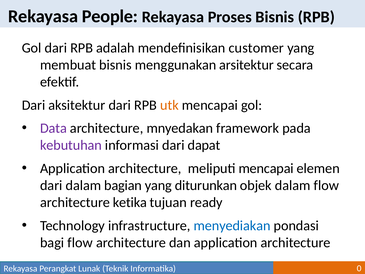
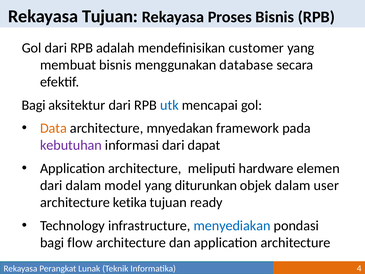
Rekayasa People: People -> Tujuan (110, 16)
arsitektur: arsitektur -> database (246, 65)
Dari: Dari -> Bagi (34, 105)
utk colour: orange -> blue (169, 105)
Data colour: purple -> orange (53, 128)
meliputi mencapai: mencapai -> hardware (266, 168)
bagian: bagian -> model (123, 185)
dalam flow: flow -> user (326, 185)
0: 0 -> 4 (359, 268)
